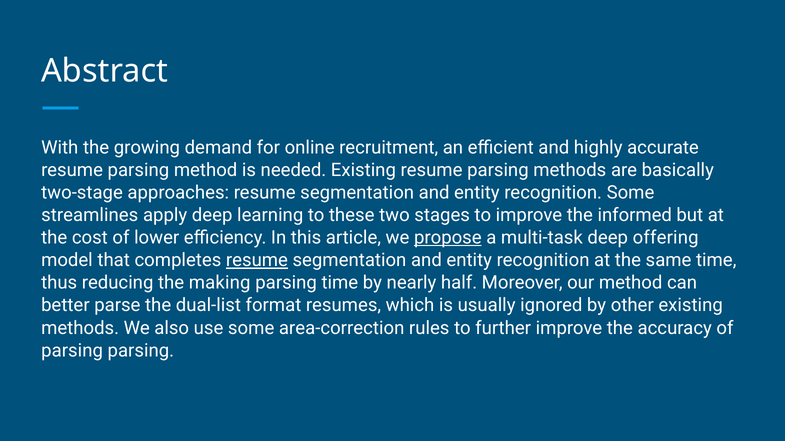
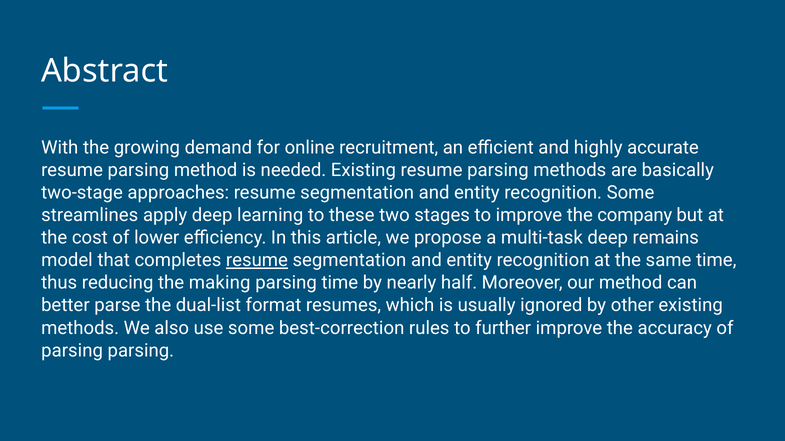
informed: informed -> company (635, 215)
propose underline: present -> none (448, 238)
offering: offering -> remains (666, 238)
area-correction: area-correction -> best-correction (342, 328)
